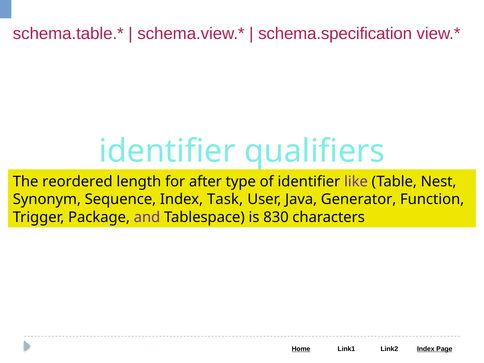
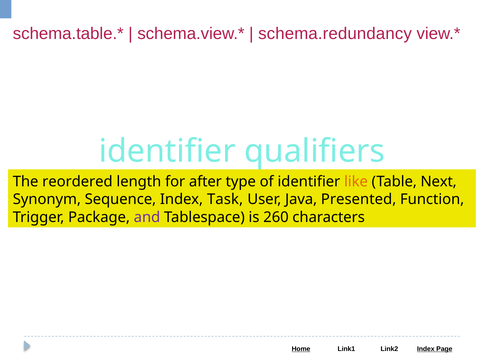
schema.specification: schema.specification -> schema.redundancy (335, 34)
like colour: purple -> orange (356, 182)
Nest: Nest -> Next (439, 182)
Generator: Generator -> Presented (359, 199)
830: 830 -> 260 (276, 217)
